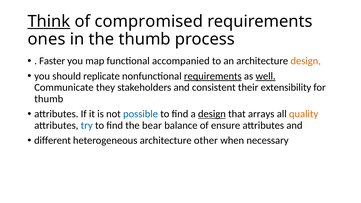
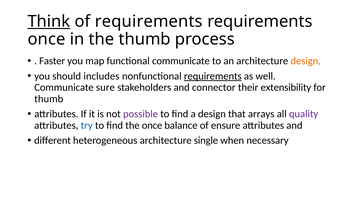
of compromised: compromised -> requirements (149, 21)
ones: ones -> once (47, 39)
functional accompanied: accompanied -> communicate (181, 61)
replicate: replicate -> includes (101, 76)
well underline: present -> none (266, 76)
they: they -> sure (105, 88)
consistent: consistent -> connector (214, 88)
possible colour: blue -> purple (141, 114)
design underline: present -> none (212, 114)
quality colour: orange -> purple (304, 114)
the bear: bear -> once (152, 125)
other: other -> single (206, 141)
